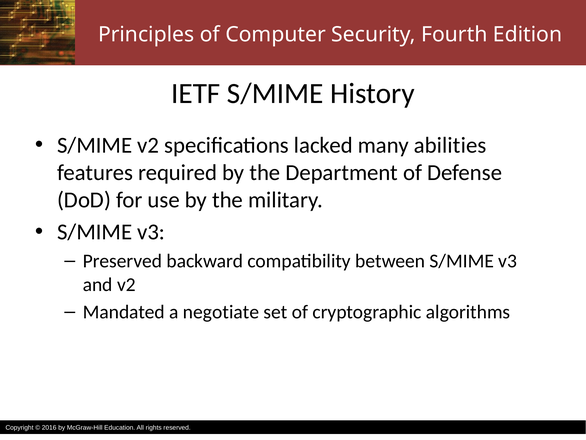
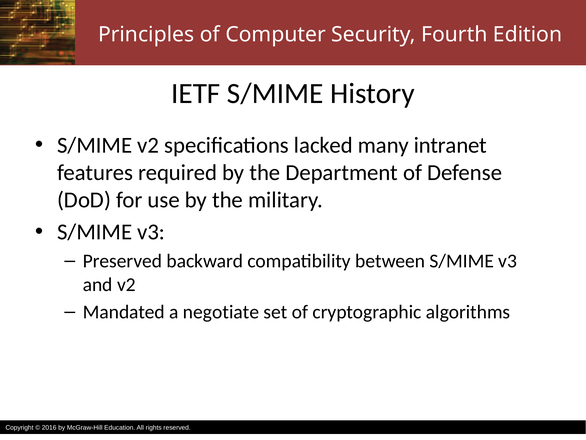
abilities: abilities -> intranet (450, 145)
